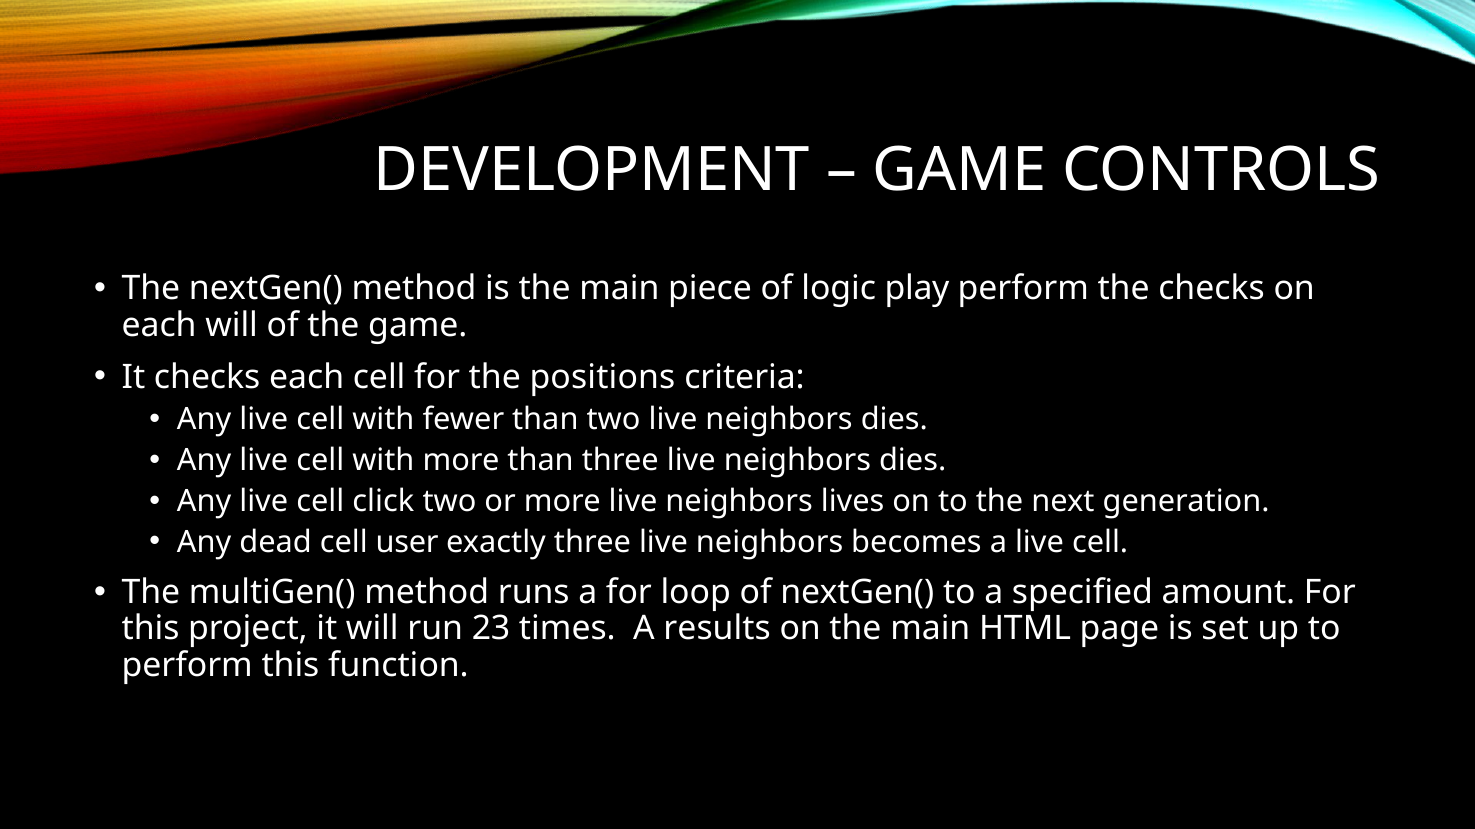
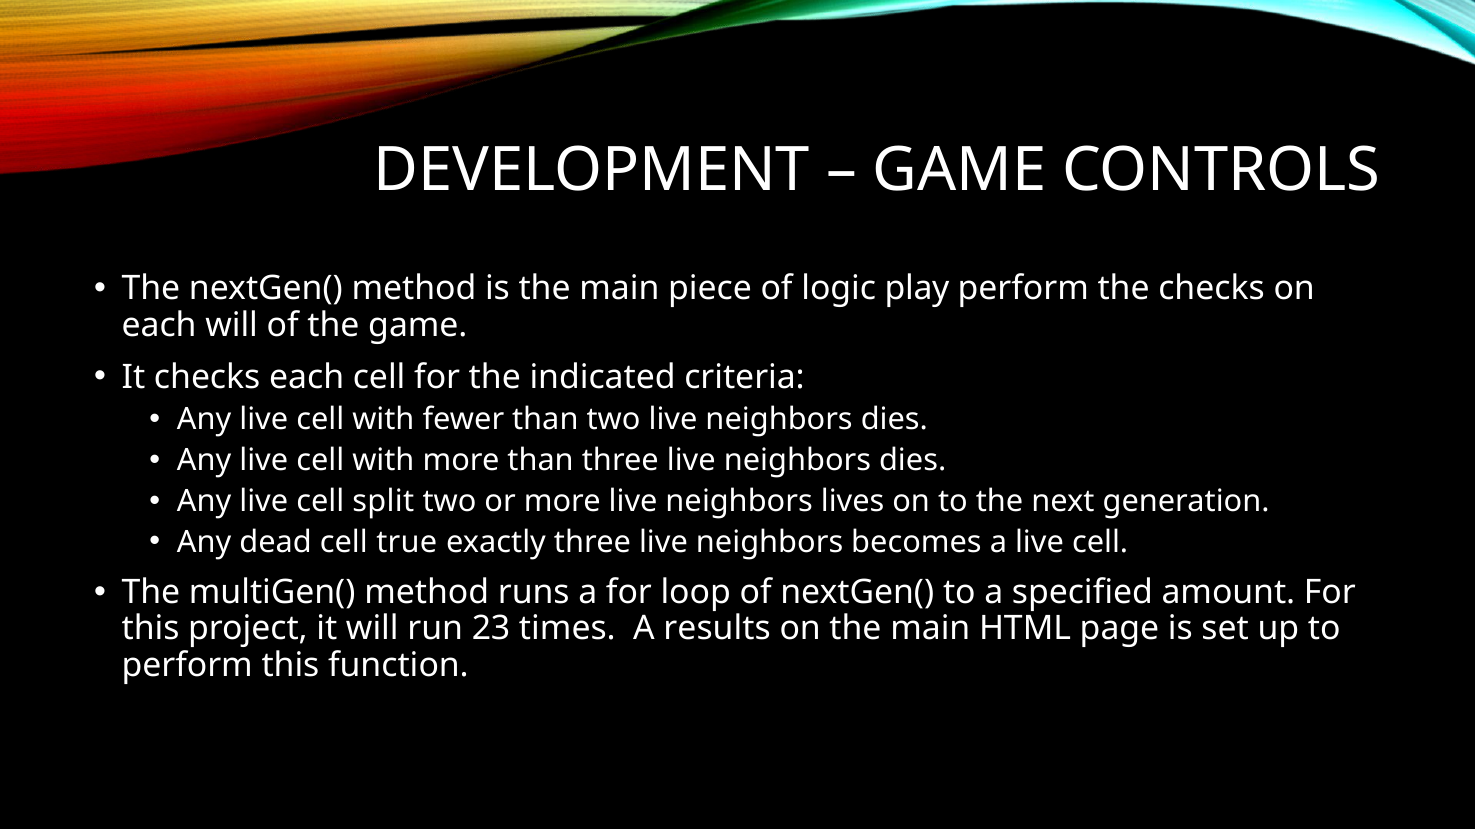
positions: positions -> indicated (603, 377)
click: click -> split (383, 502)
user: user -> true (407, 543)
